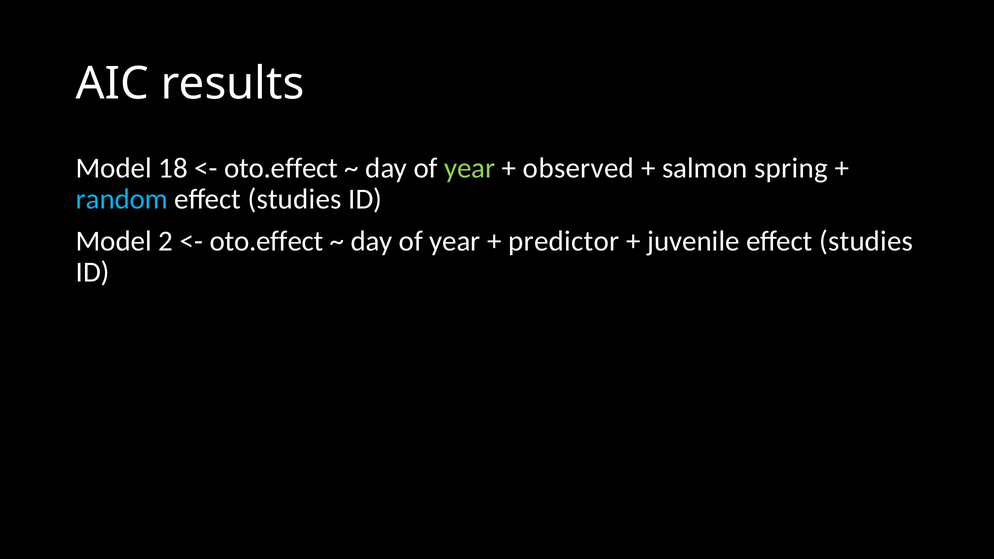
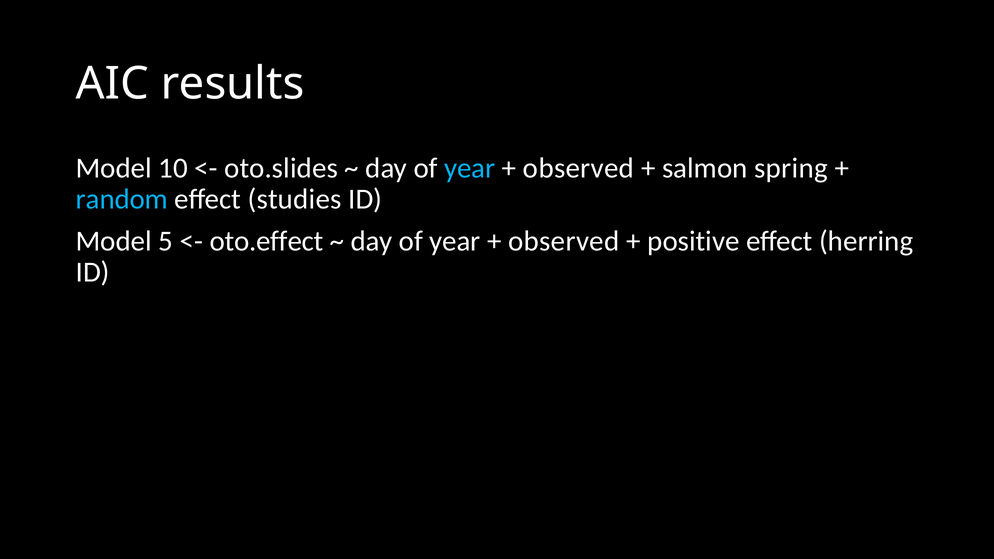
18: 18 -> 10 (173, 168)
oto.effect: oto.effect -> oto.slides (281, 168)
year colour: light green -> light blue (470, 168)
2: 2 -> 5 (166, 241)
predictor: predictor -> observed (564, 241)
juvenile: juvenile -> positive (693, 241)
studies: studies -> herring (866, 241)
